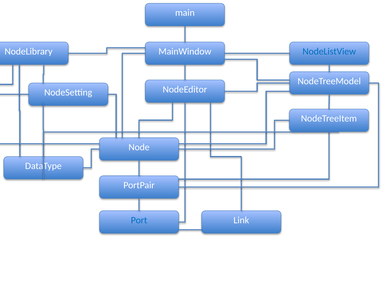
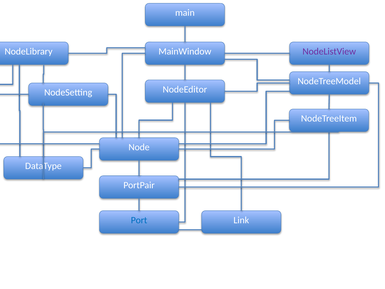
NodeListView colour: blue -> purple (329, 51)
